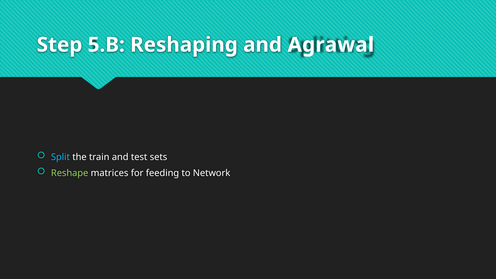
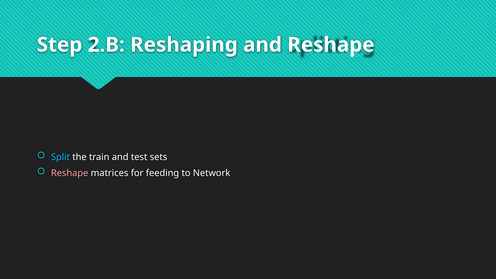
5.B: 5.B -> 2.B (106, 45)
and Agrawal: Agrawal -> Reshape (331, 45)
Reshape colour: light green -> pink (70, 173)
